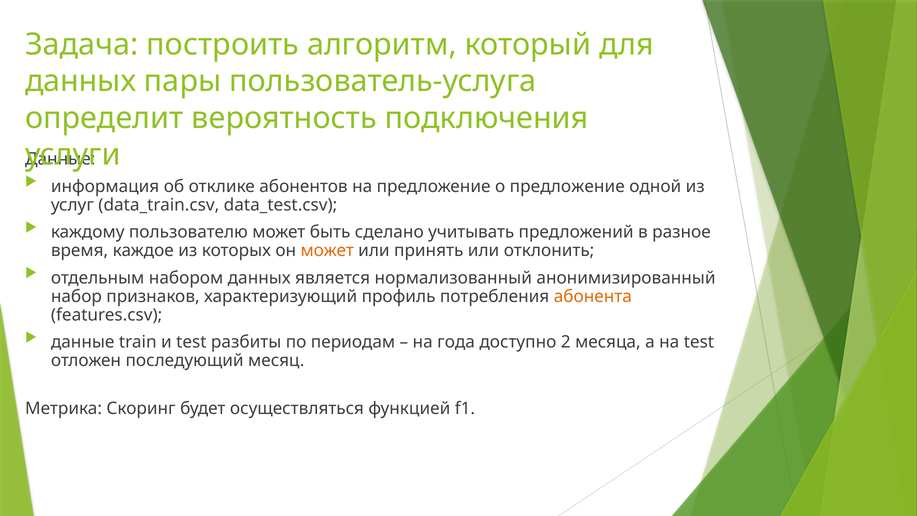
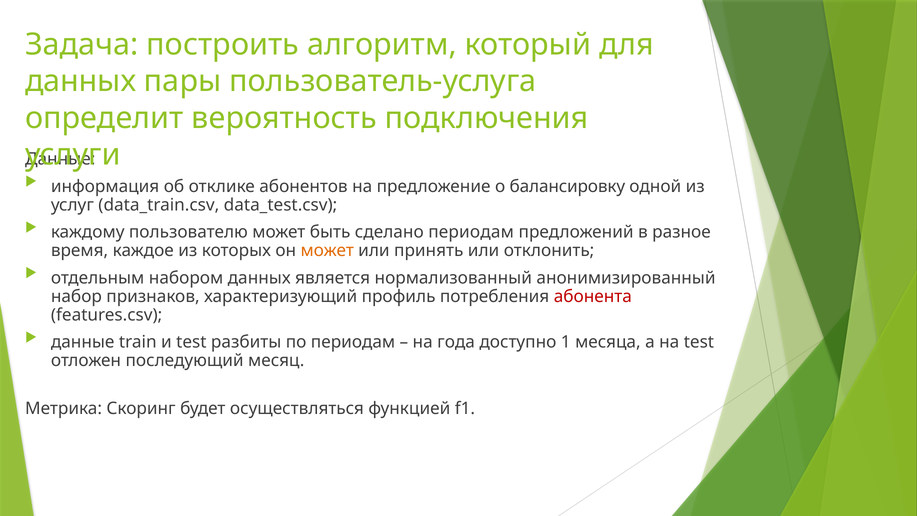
о предложение: предложение -> балансировку (567, 186)
сделано учитывать: учитывать -> периодам (471, 232)
абонента colour: orange -> red (593, 296)
2: 2 -> 1 (566, 342)
